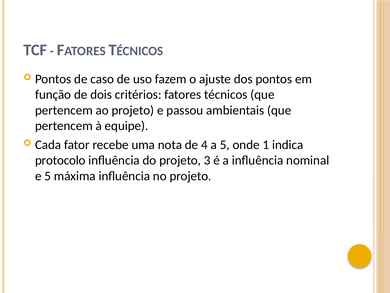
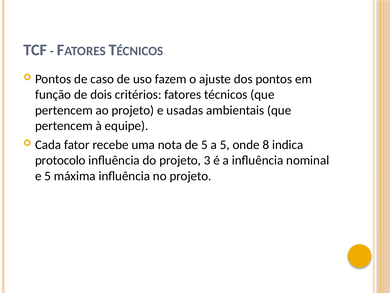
passou: passou -> usadas (185, 110)
de 4: 4 -> 5 (204, 145)
1: 1 -> 8 (266, 145)
